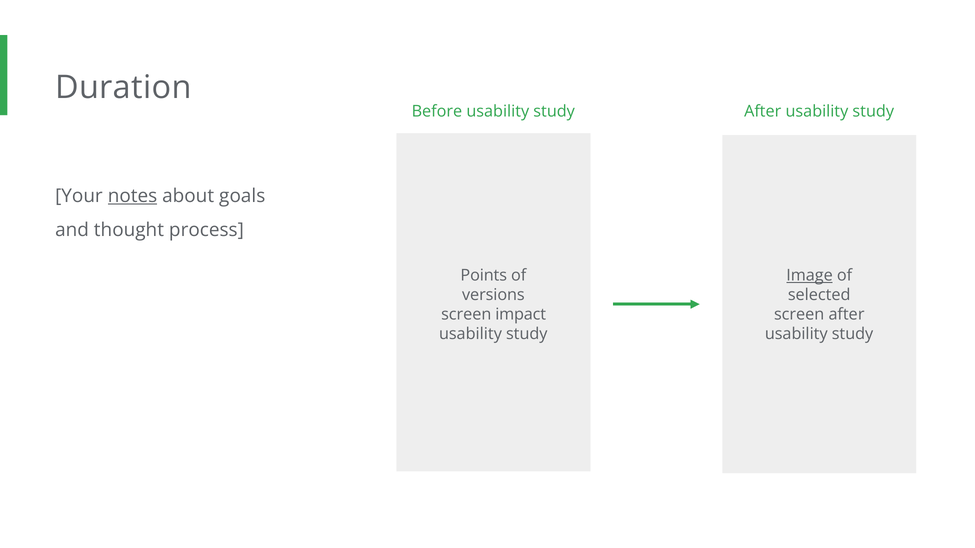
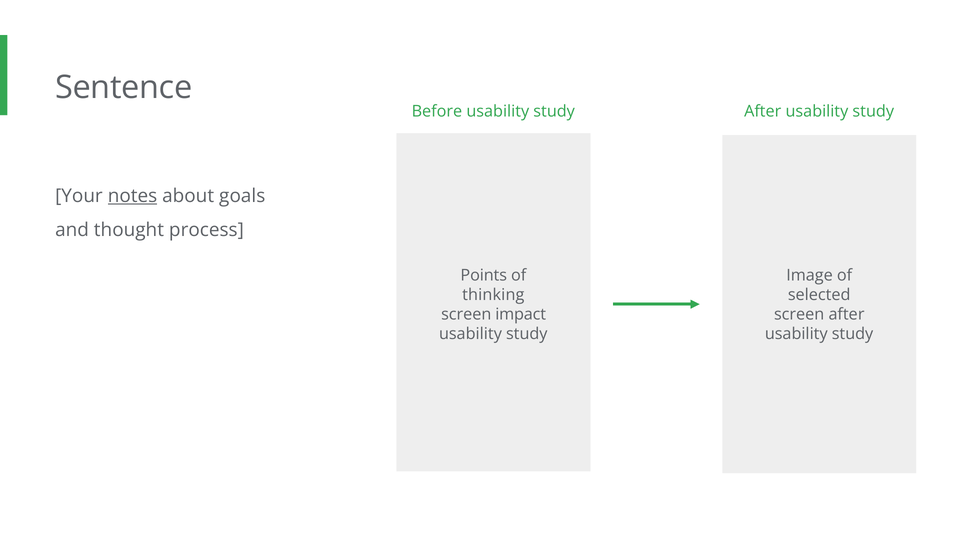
Duration: Duration -> Sentence (124, 87)
Image underline: present -> none (810, 276)
versions: versions -> thinking (493, 295)
